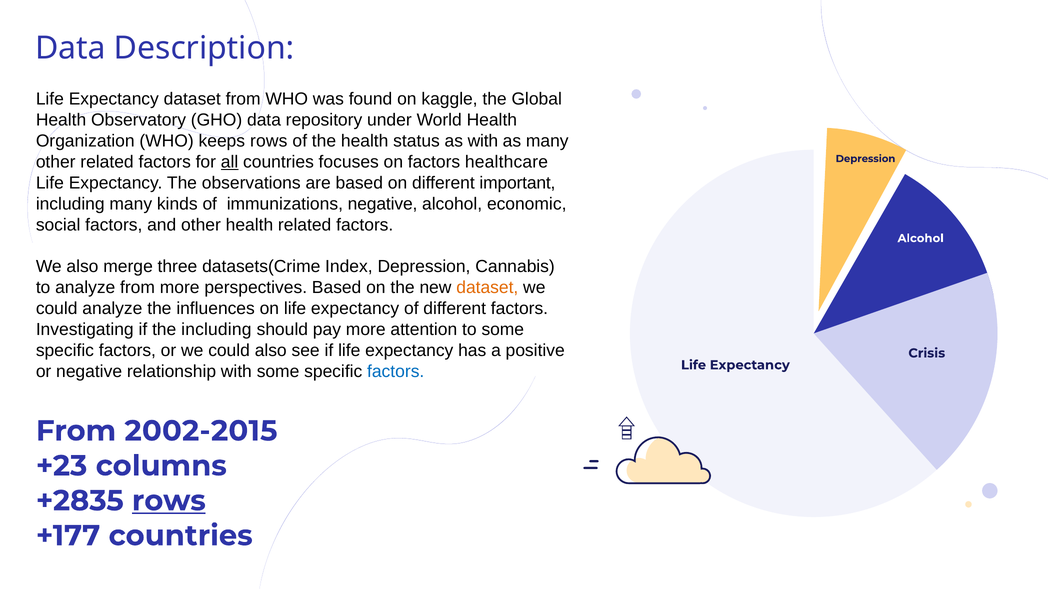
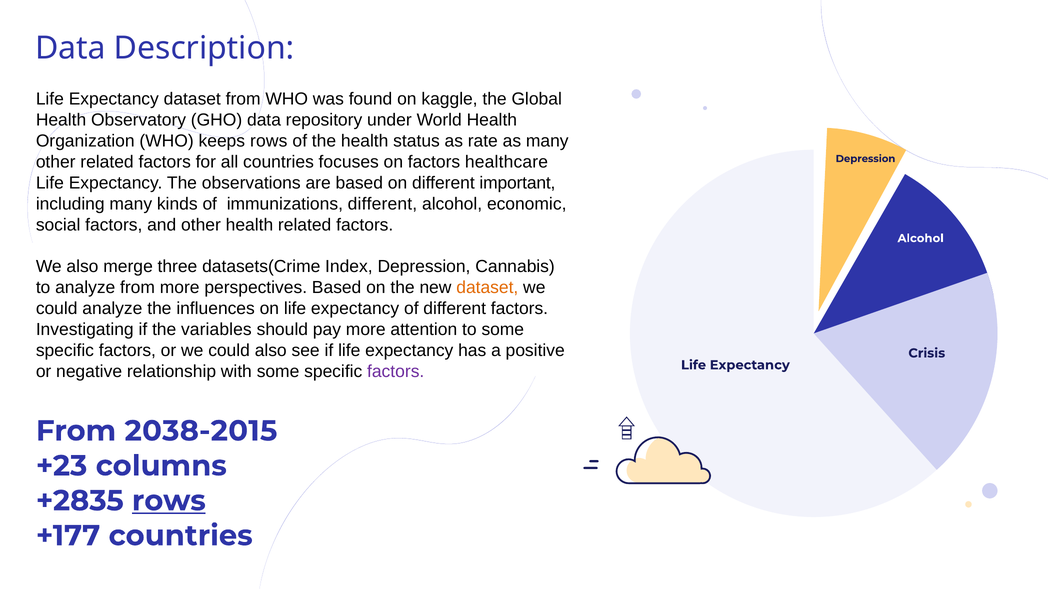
as with: with -> rate (483, 141)
all underline: present -> none (230, 162)
immunizations negative: negative -> different (382, 204)
the including: including -> variables (216, 330)
factors colour: blue -> purple (396, 372)
2002-2015: 2002-2015 -> 2038-2015 (201, 431)
